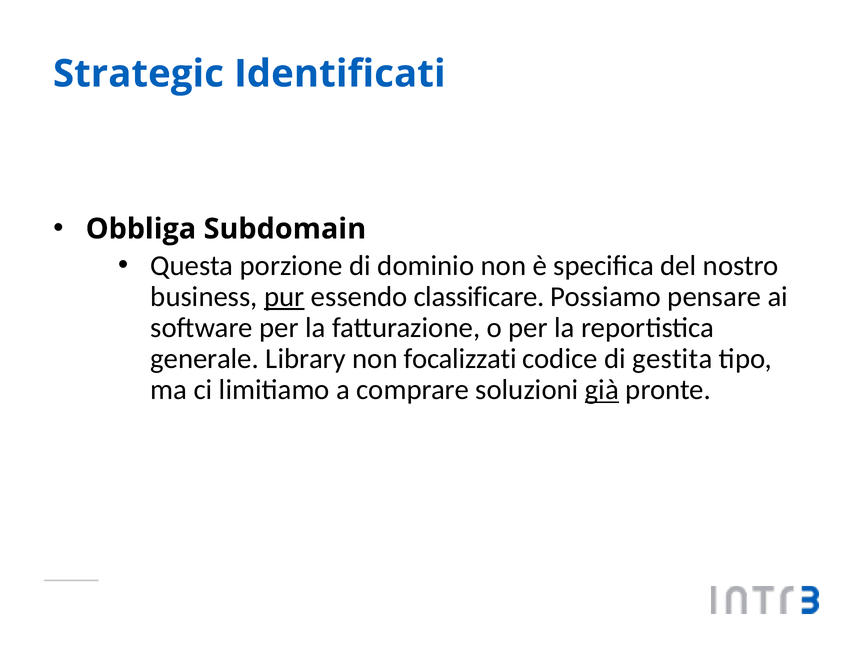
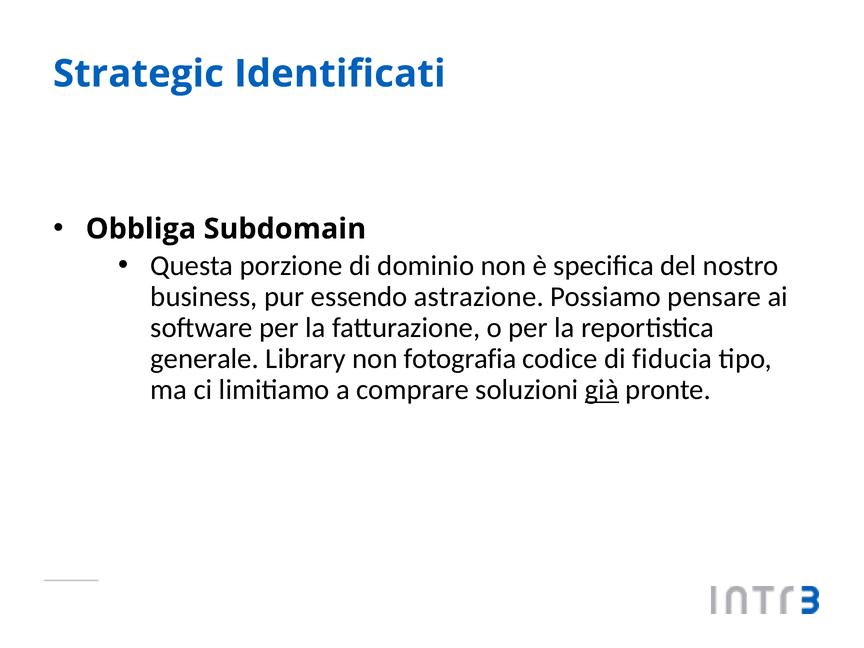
pur underline: present -> none (284, 297)
classificare: classificare -> astrazione (479, 297)
focalizzati: focalizzati -> fotografia (460, 359)
gestita: gestita -> fiducia (672, 359)
